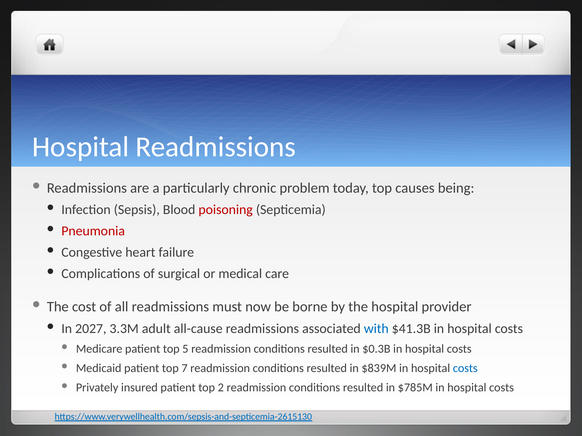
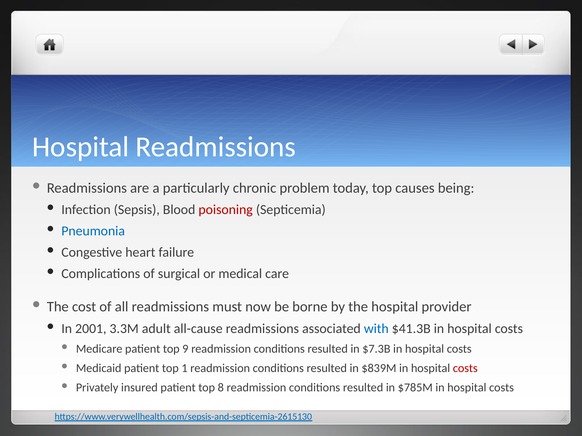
Pneumonia colour: red -> blue (93, 231)
2027: 2027 -> 2001 (91, 329)
5: 5 -> 9 (185, 349)
$0.3B: $0.3B -> $7.3B (376, 349)
7: 7 -> 1 (185, 369)
costs colour: blue -> red (465, 369)
2: 2 -> 8 (221, 388)
